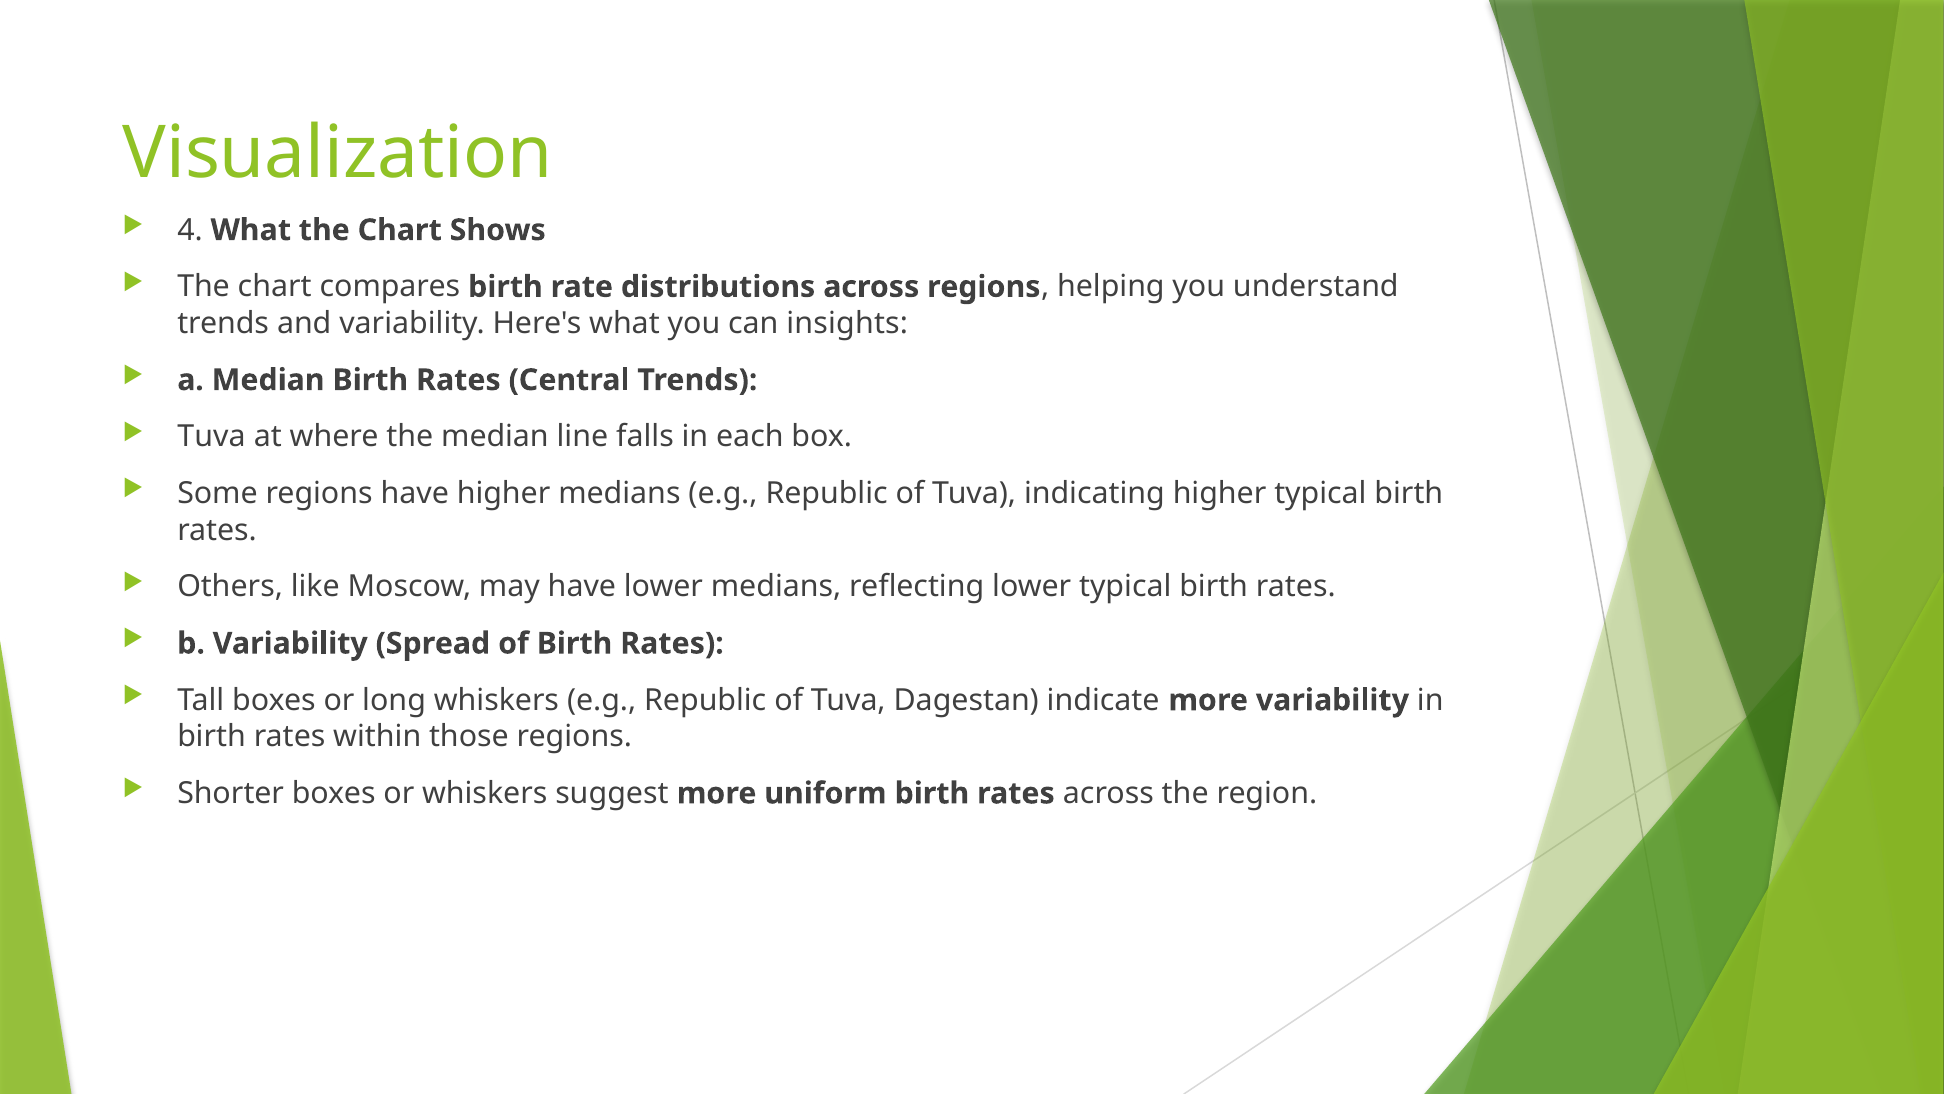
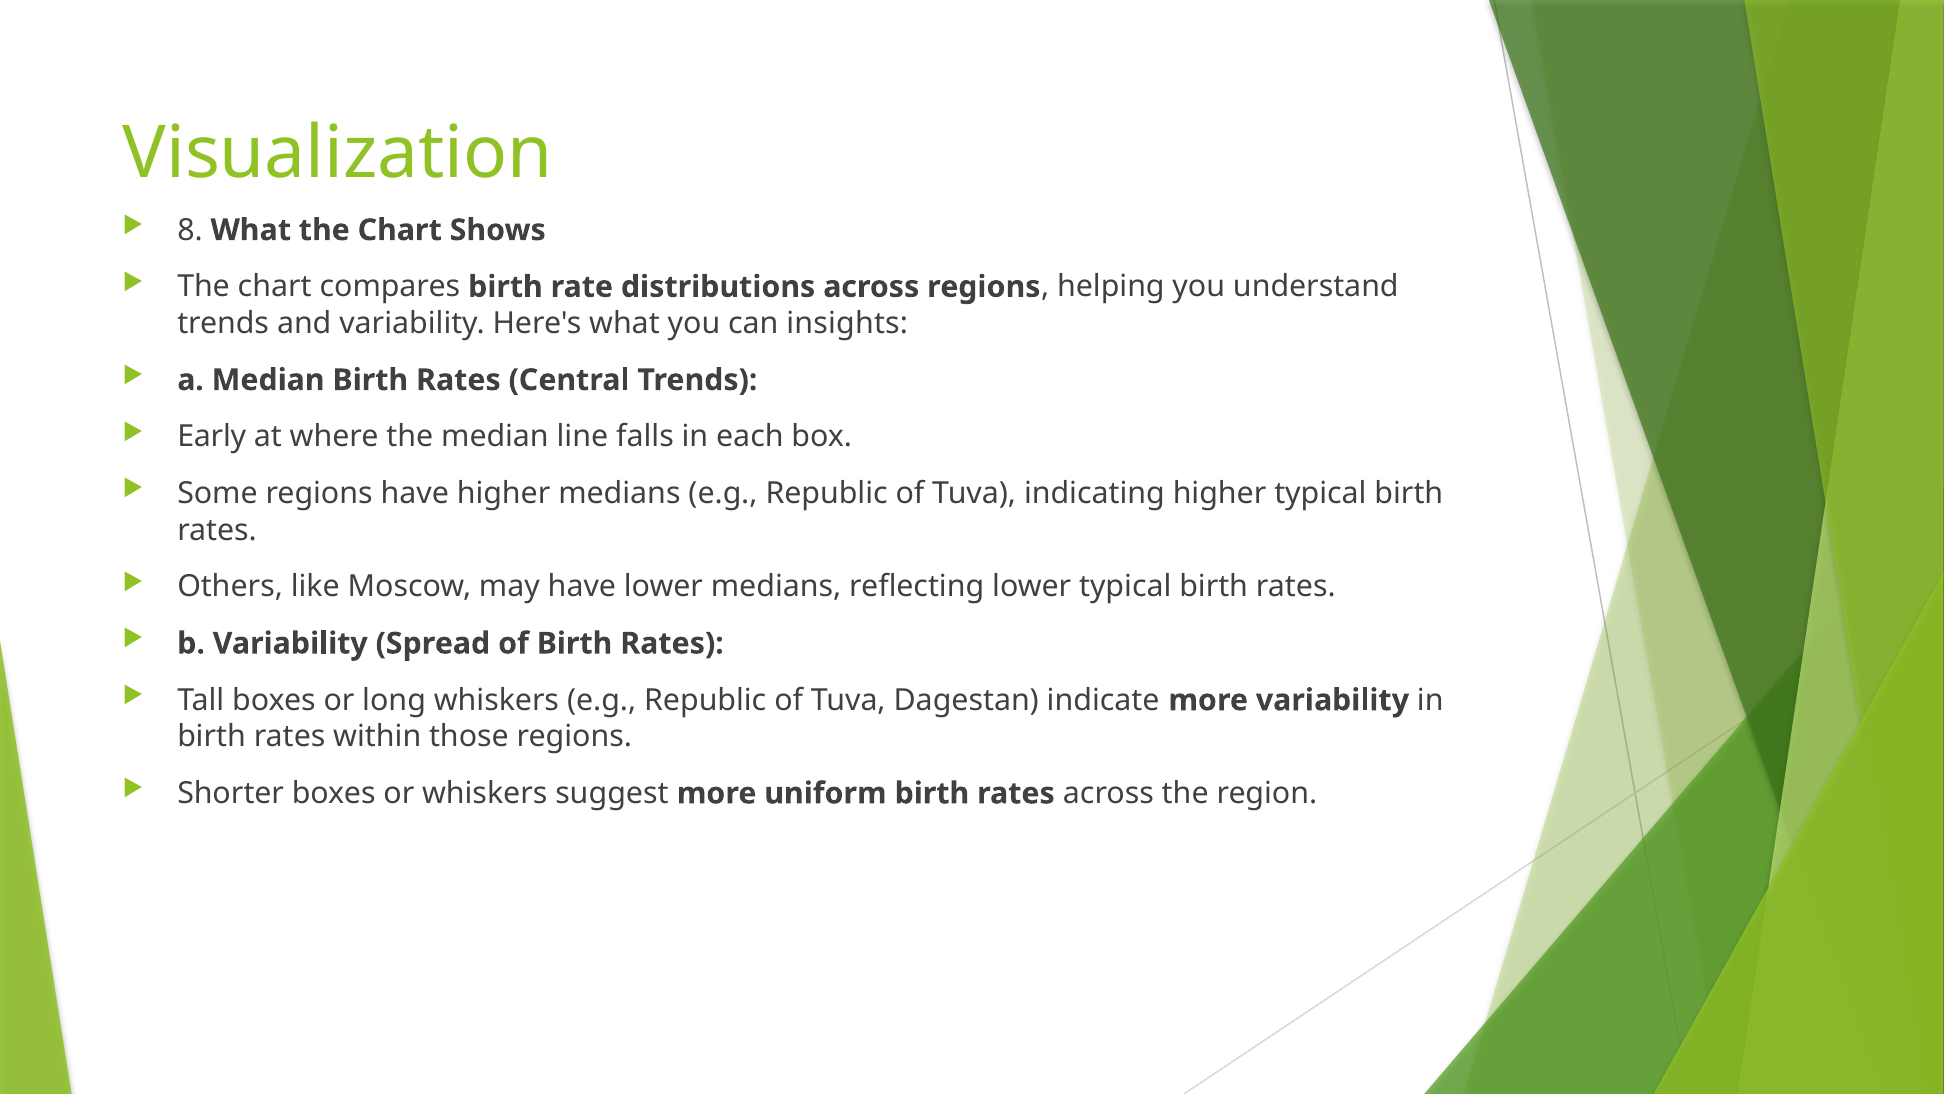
4: 4 -> 8 (190, 230)
Tuva: Tuva -> Early (212, 437)
